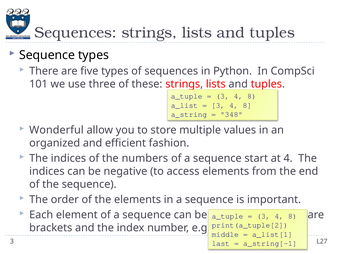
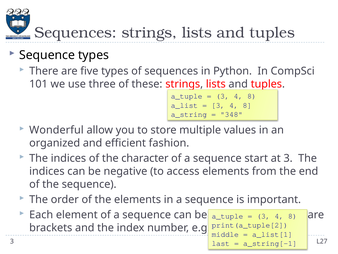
numbers: numbers -> character (145, 158)
at 4: 4 -> 3 (288, 158)
